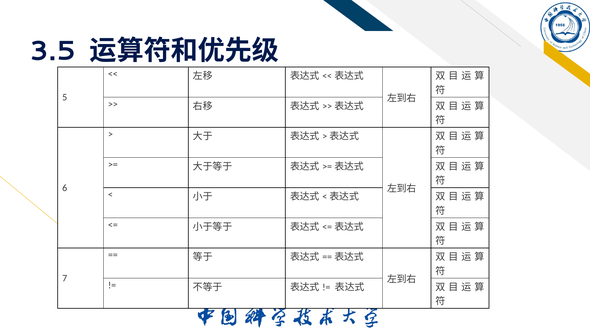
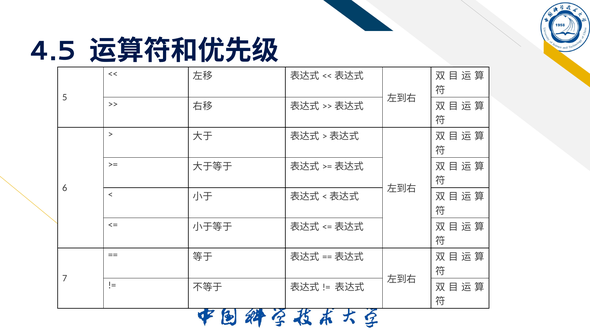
3.5: 3.5 -> 4.5 (53, 51)
